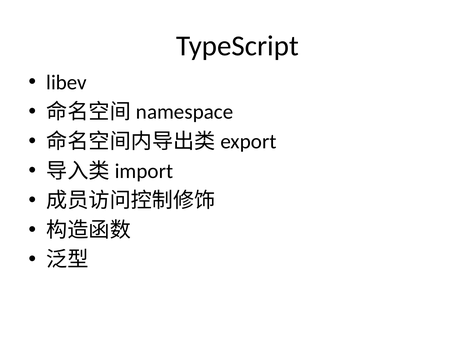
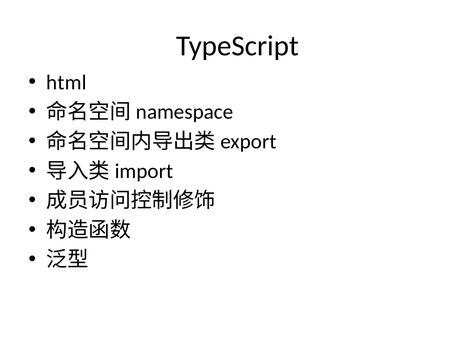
libev: libev -> html (66, 82)
